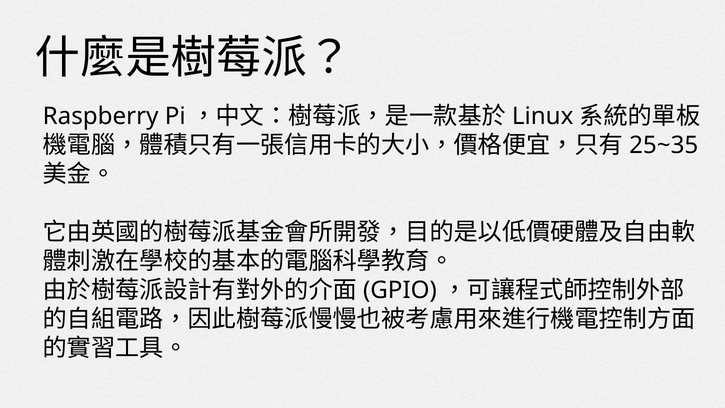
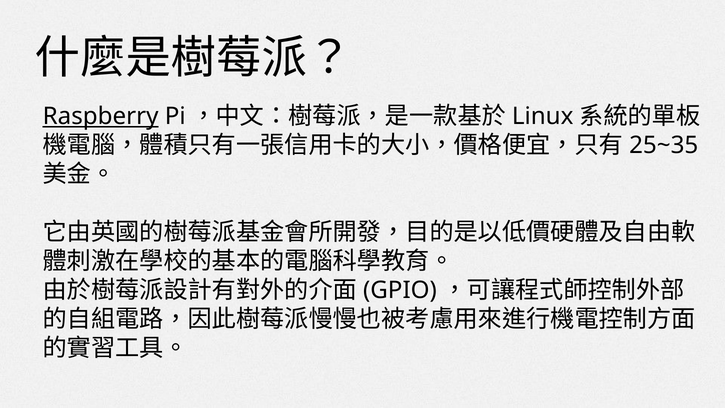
Raspberry underline: none -> present (101, 116)
